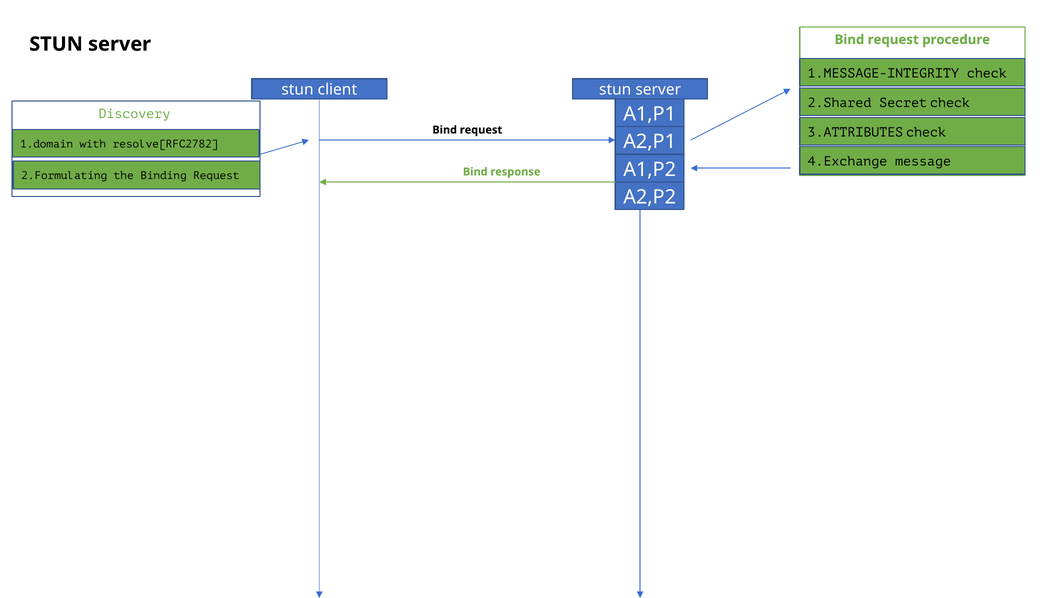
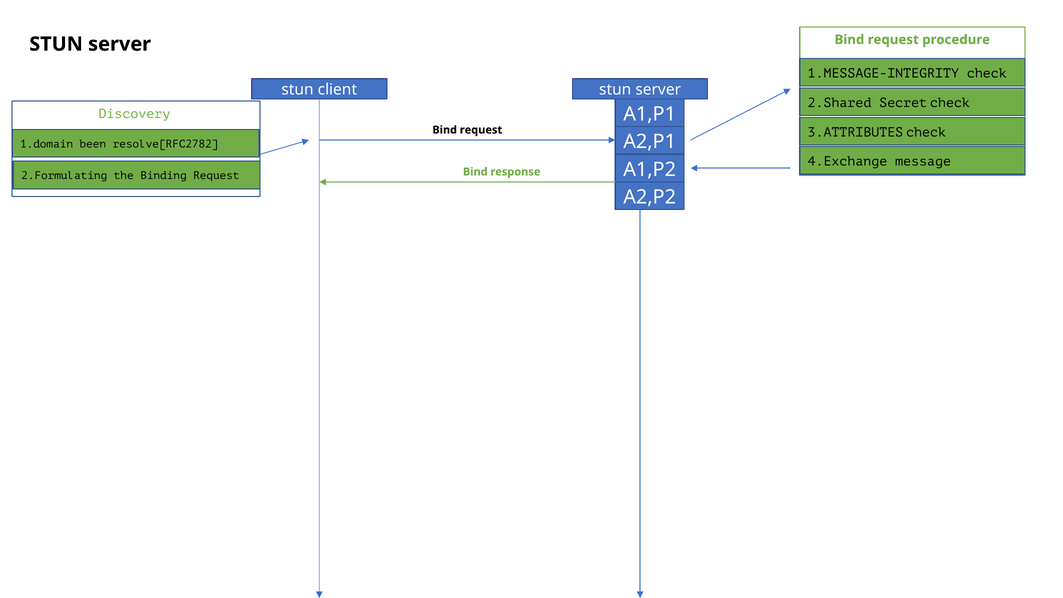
with: with -> been (93, 144)
